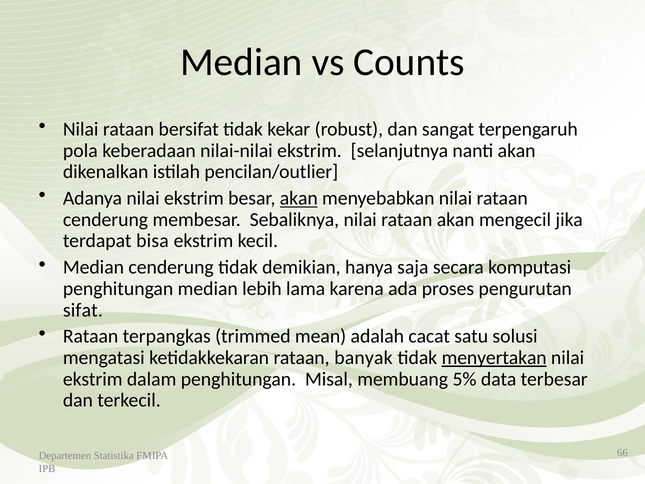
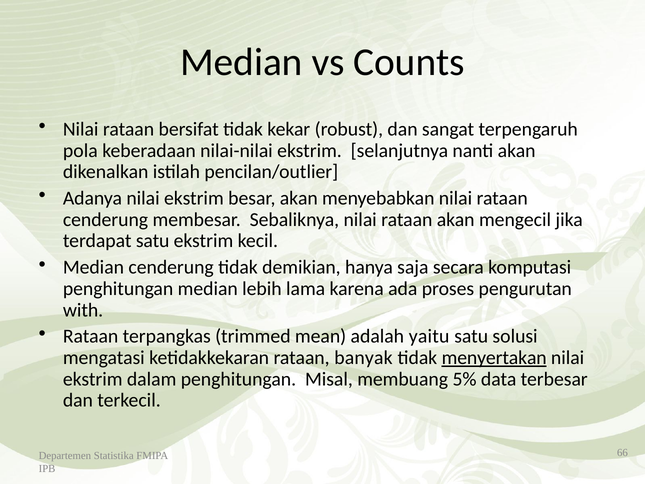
akan underline: present -> none (299, 198)
terdapat bisa: bisa -> satu (153, 241)
sifat: sifat -> with (83, 310)
cacat: cacat -> yaitu (429, 336)
